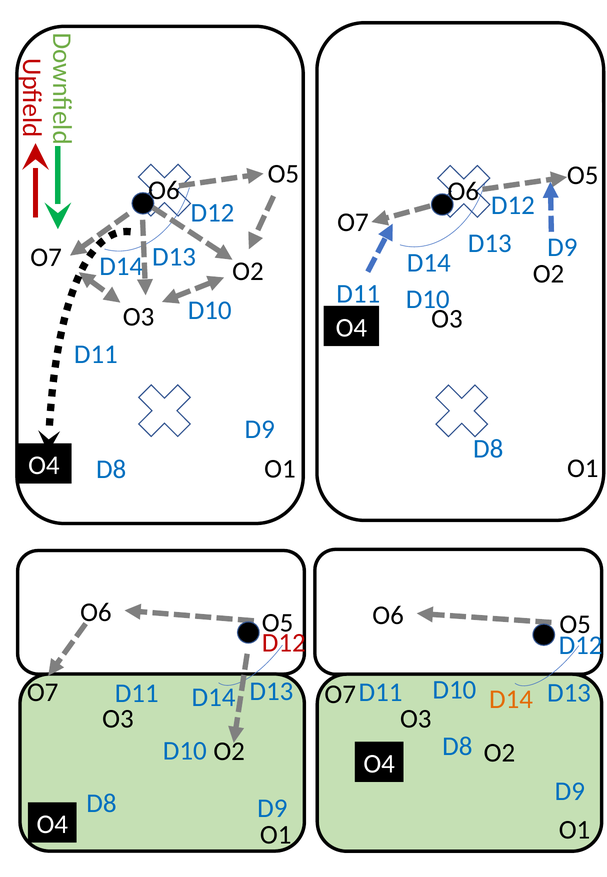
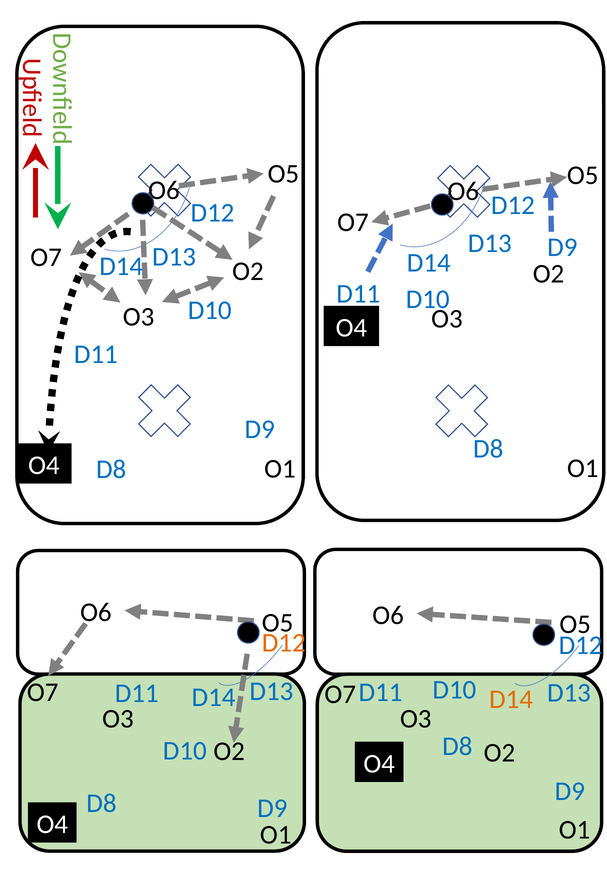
D12 colour: red -> orange (284, 643)
